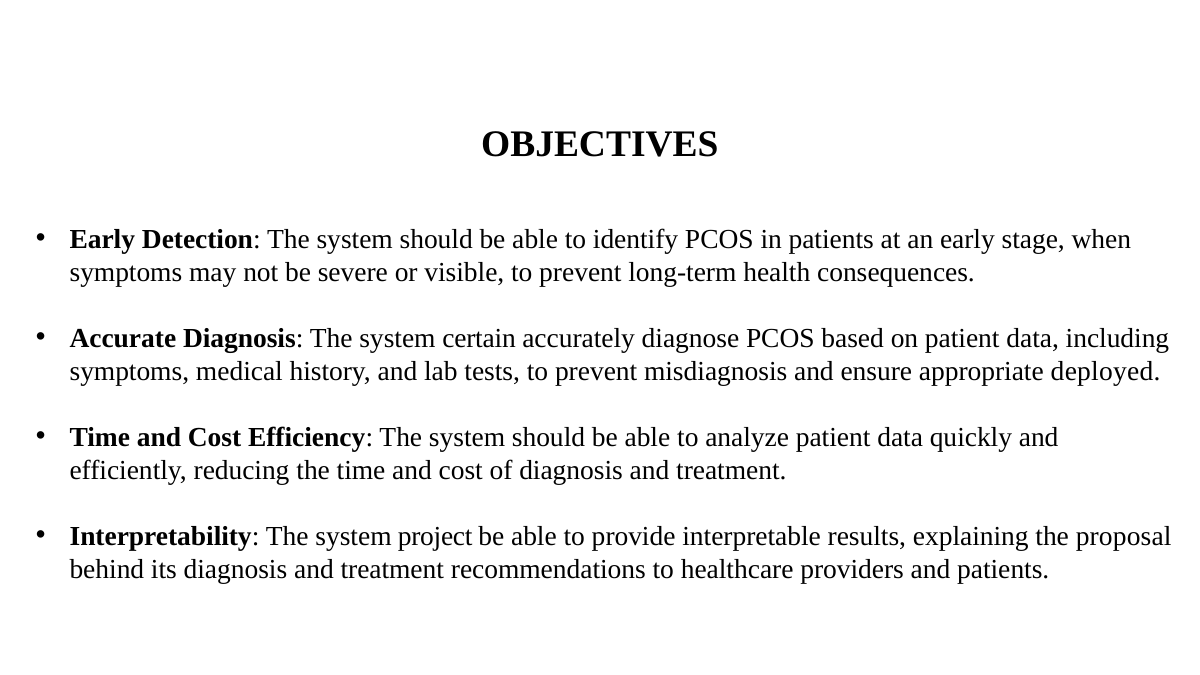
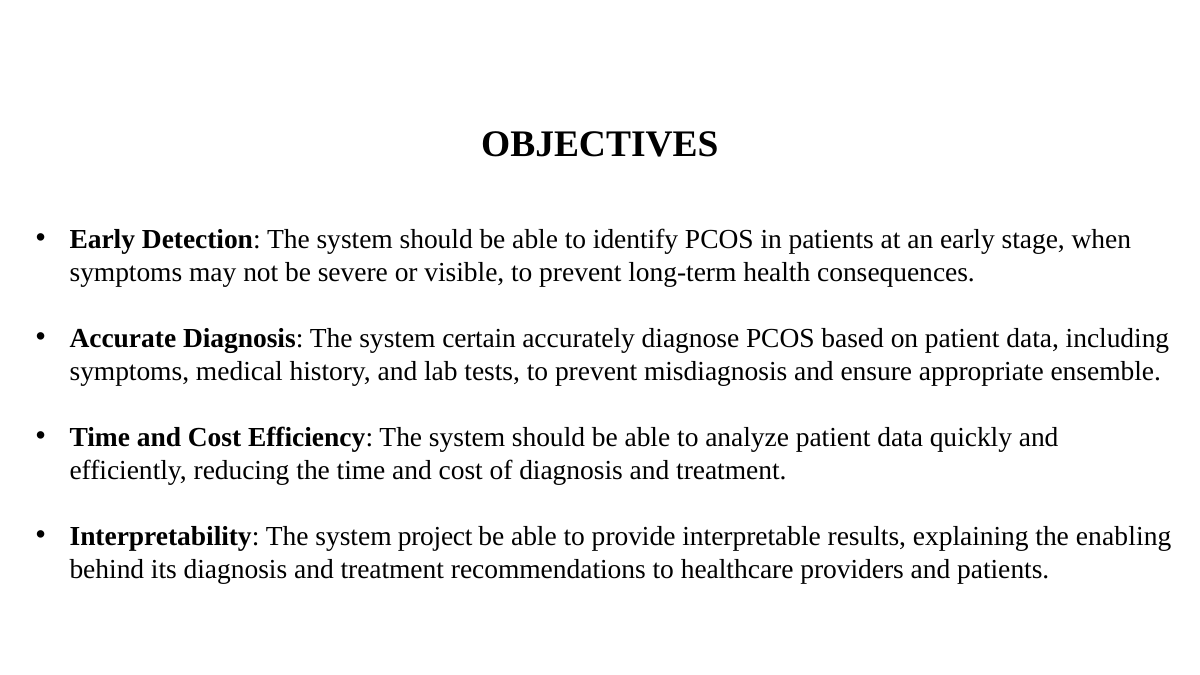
deployed: deployed -> ensemble (1106, 371)
proposal: proposal -> enabling (1124, 536)
